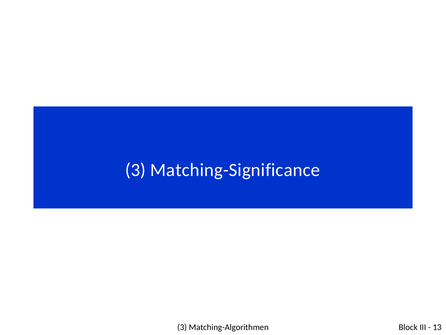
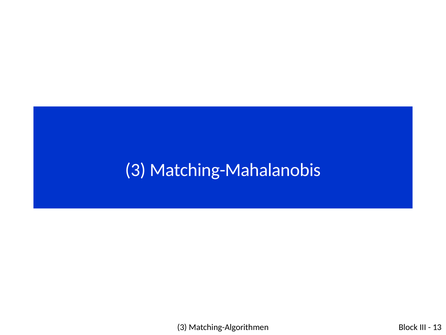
Matching-Significance: Matching-Significance -> Matching-Mahalanobis (235, 170)
